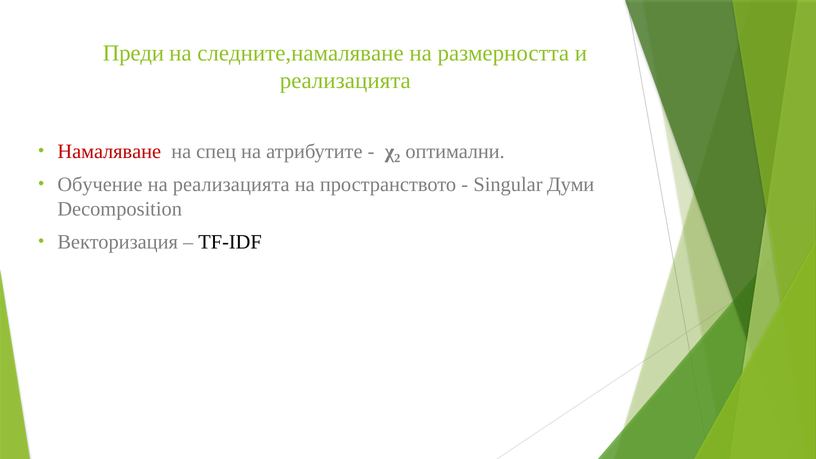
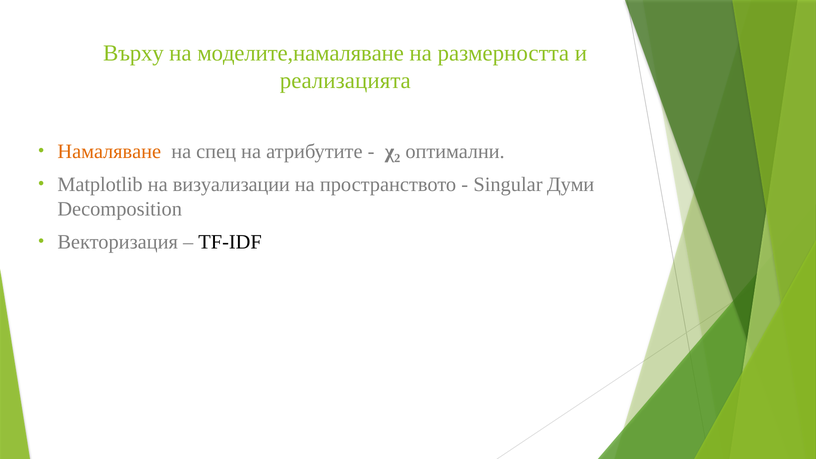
Преди: Преди -> Върху (133, 53)
следните,намаляване: следните,намаляване -> моделите,намаляване (301, 53)
Намаляване colour: red -> orange (109, 152)
Обучение: Обучение -> Matplotlib (100, 185)
на реализацията: реализацията -> визуализации (231, 185)
